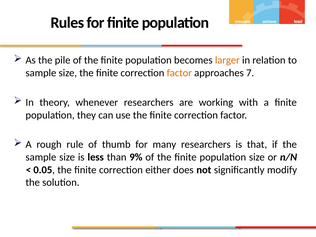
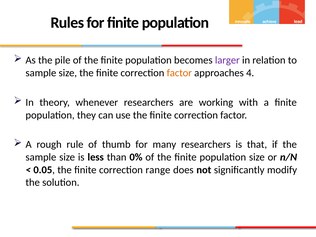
larger colour: orange -> purple (227, 60)
7: 7 -> 4 (250, 73)
9%: 9% -> 0% (136, 157)
either: either -> range (158, 170)
